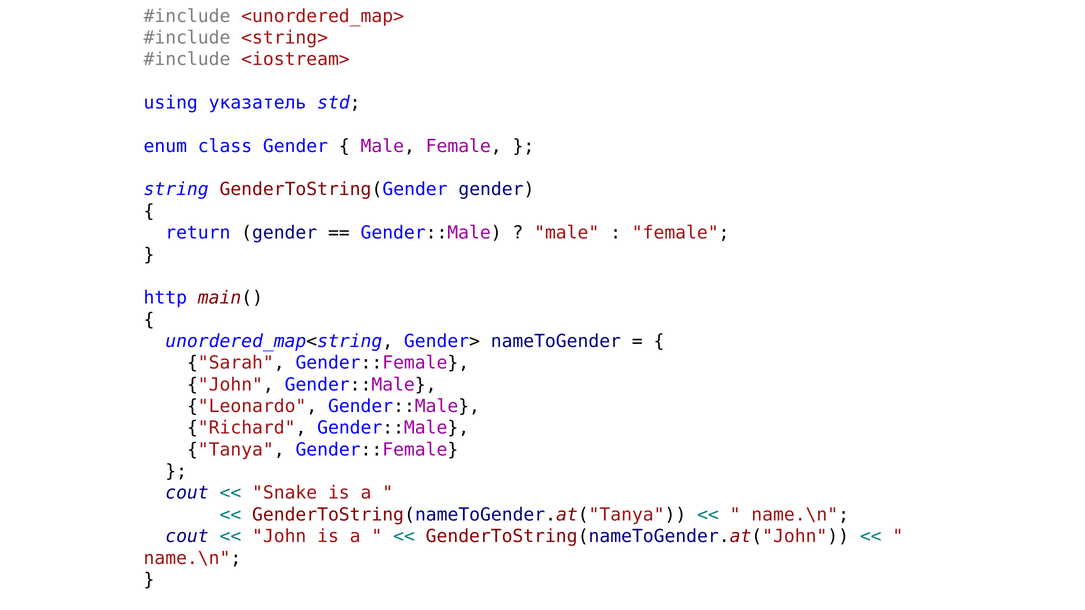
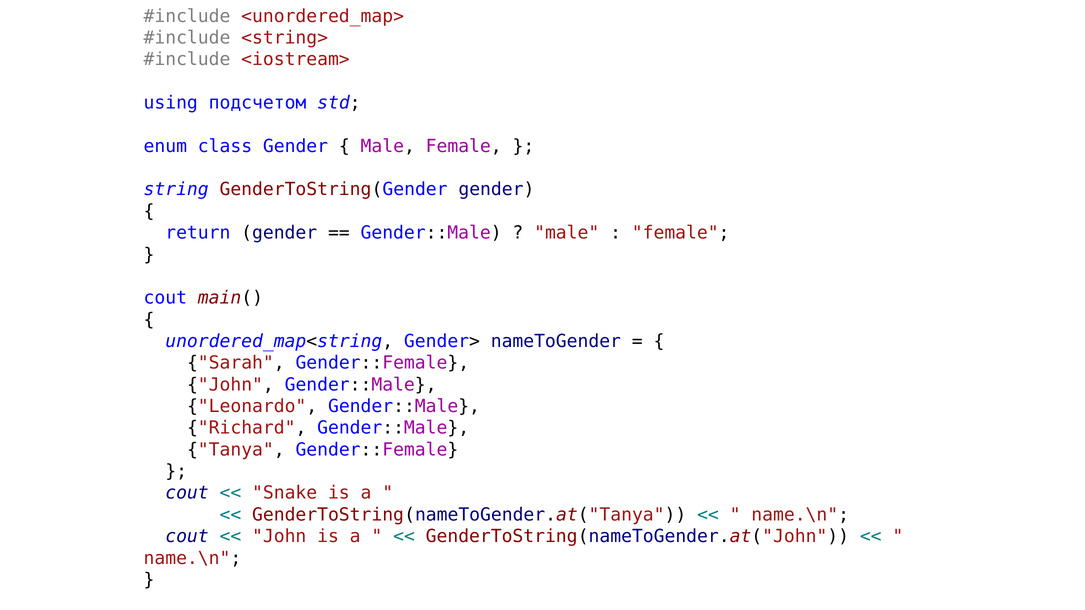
указатель: указатель -> подсчетом (258, 103)
http: http -> cout (165, 298)
